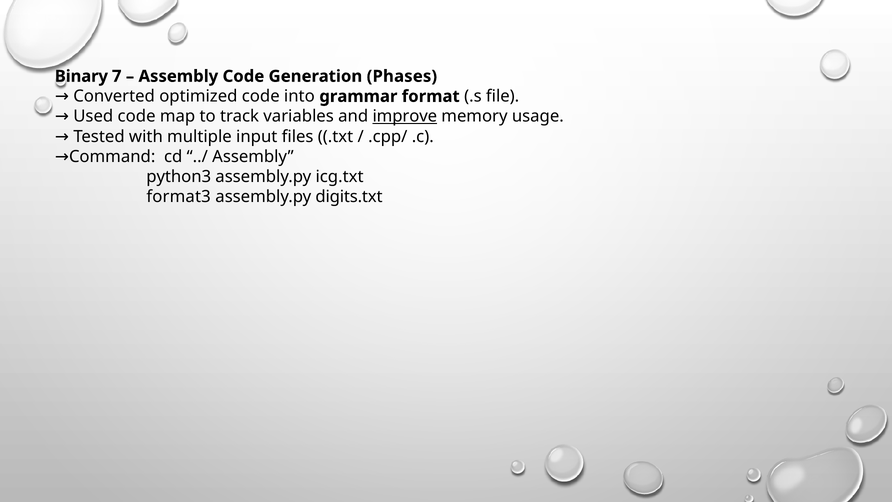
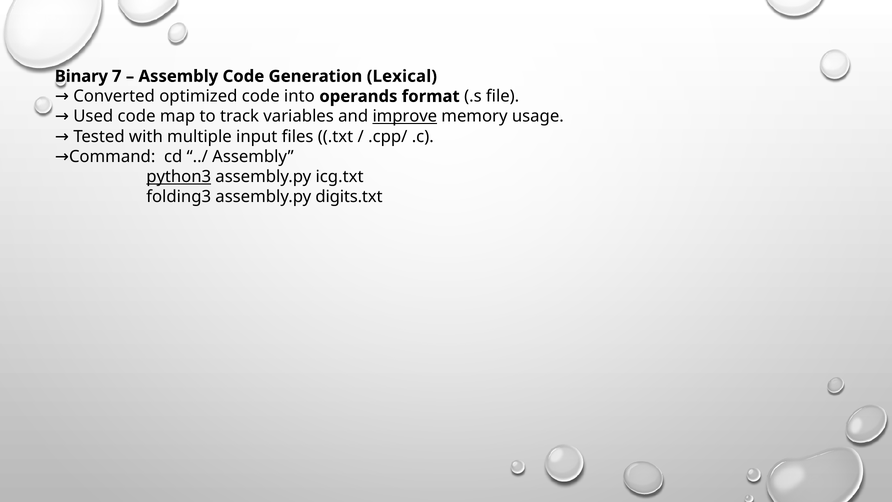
Phases: Phases -> Lexical (402, 76)
grammar: grammar -> operands (358, 96)
python3 underline: none -> present (179, 177)
format3: format3 -> folding3 (179, 197)
